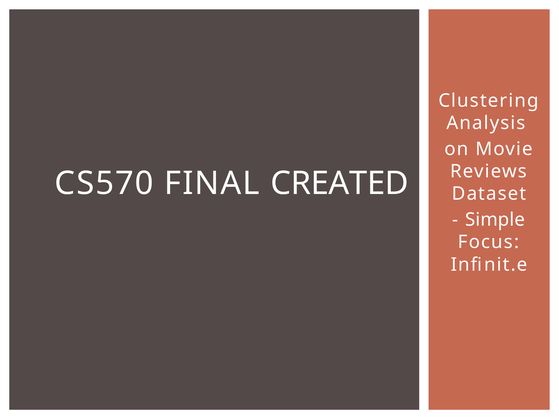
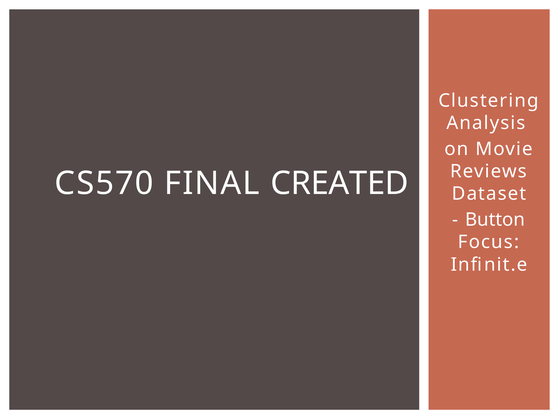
Simple: Simple -> Button (495, 220)
